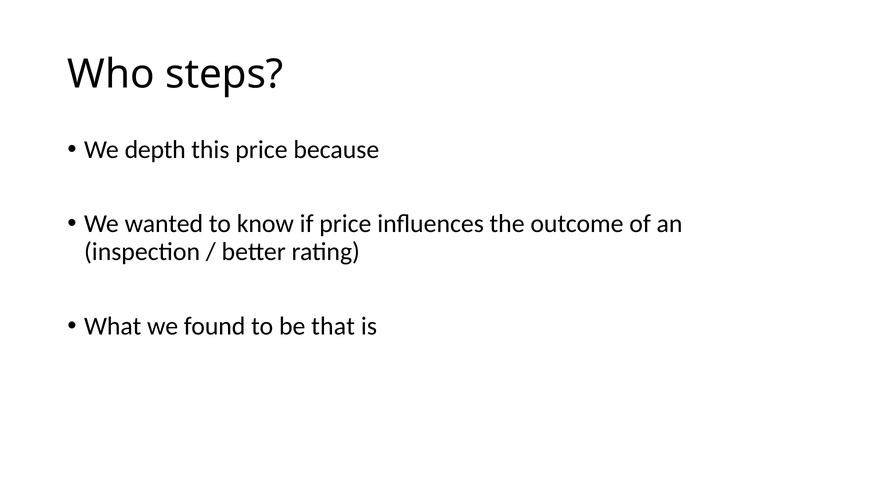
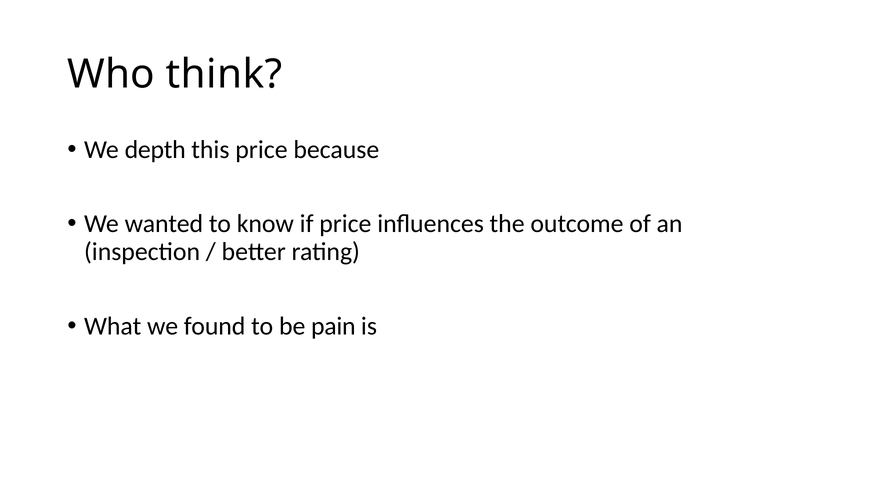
steps: steps -> think (224, 74)
that: that -> pain (333, 326)
